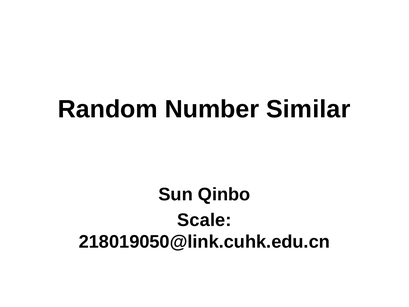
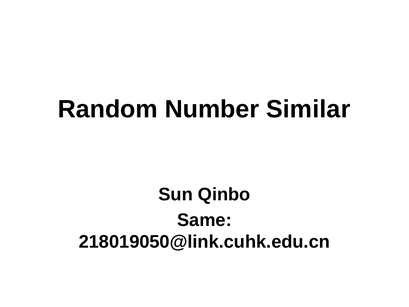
Scale: Scale -> Same (204, 220)
